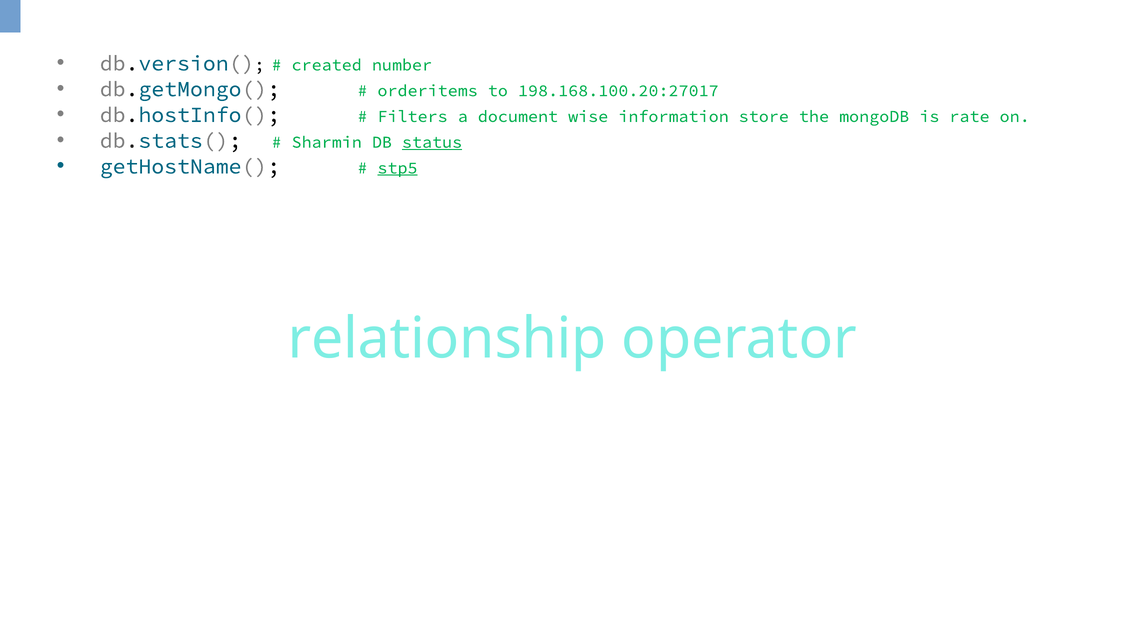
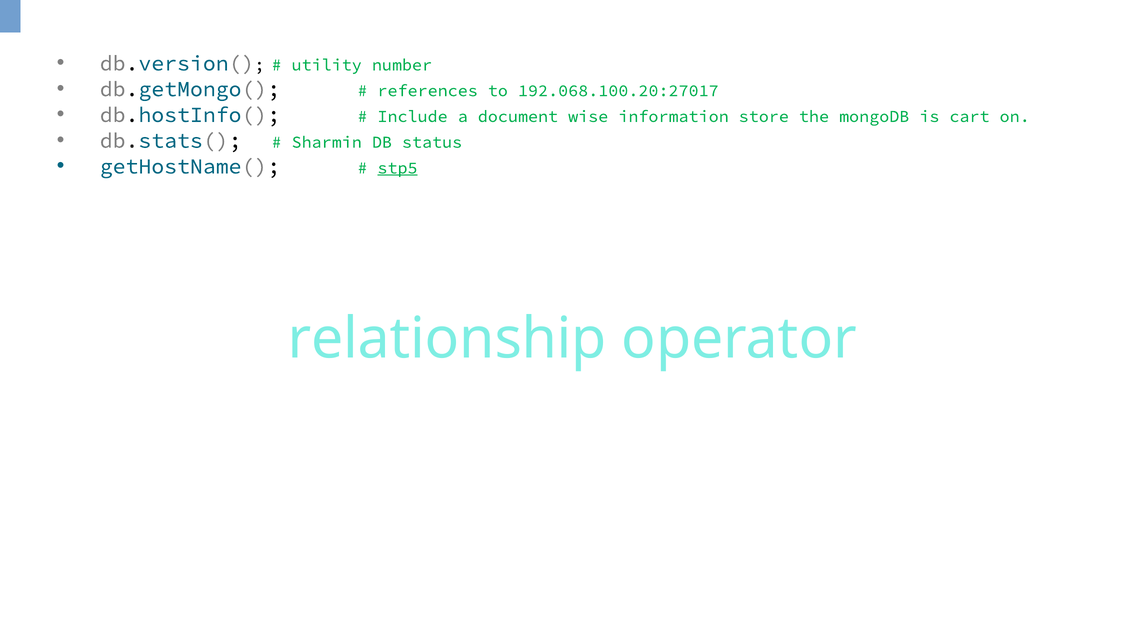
created: created -> utility (327, 65)
orderitems: orderitems -> references (428, 91)
198.168.100.20:27017: 198.168.100.20:27017 -> 192.068.100.20:27017 (618, 91)
Filters: Filters -> Include (413, 116)
rate: rate -> cart (969, 116)
status underline: present -> none (432, 142)
